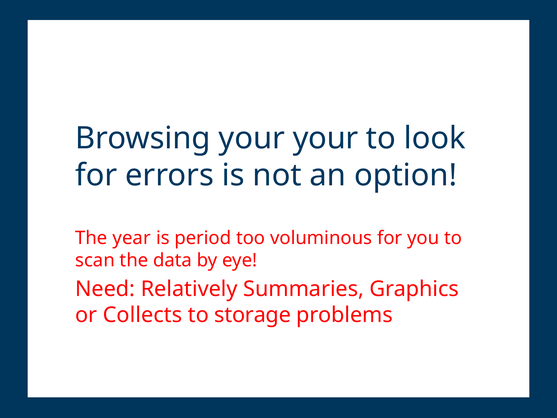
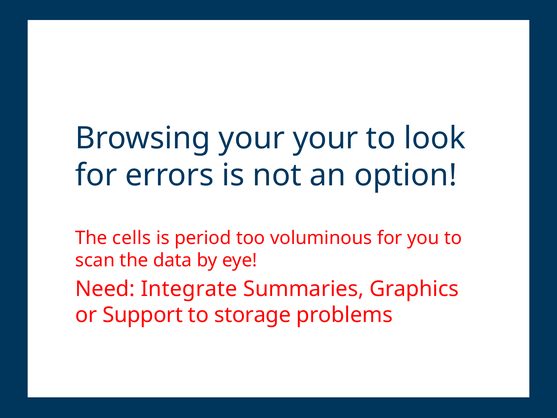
year: year -> cells (132, 238)
Relatively: Relatively -> Integrate (189, 289)
Collects: Collects -> Support (143, 315)
